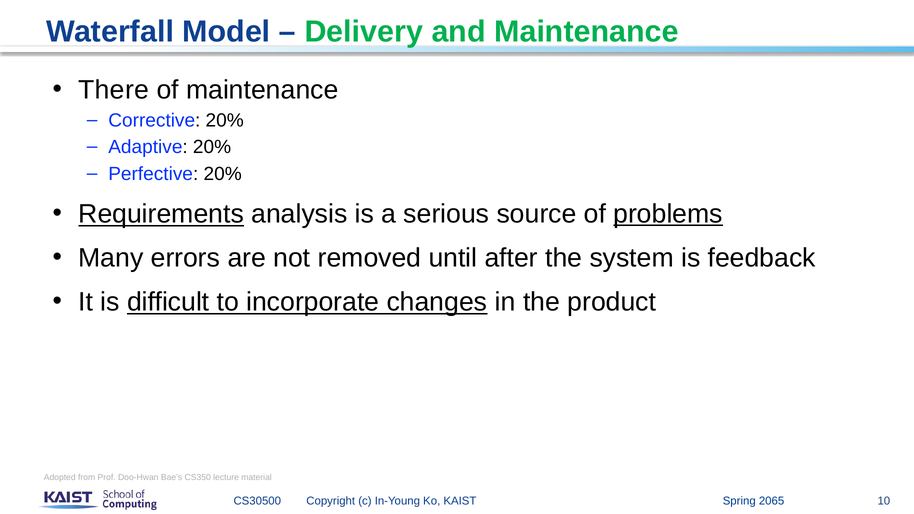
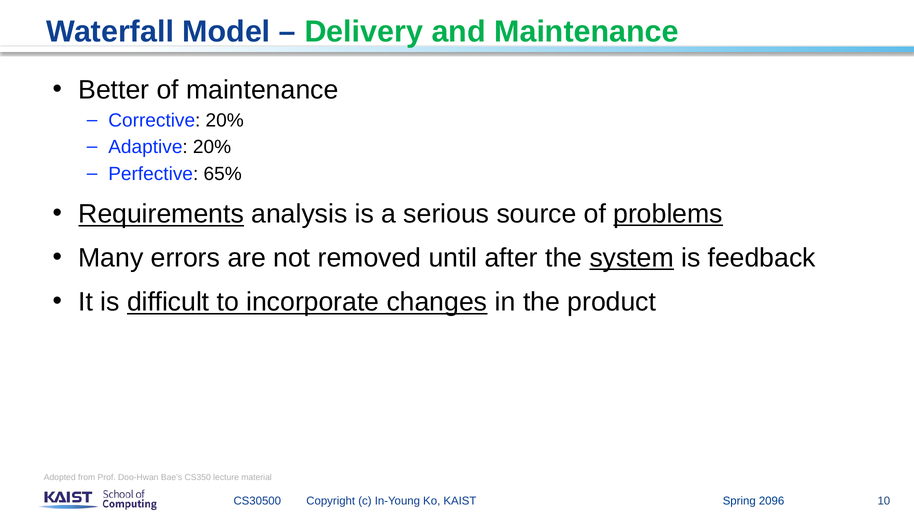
There: There -> Better (114, 90)
Perfective 20%: 20% -> 65% (223, 174)
system underline: none -> present (632, 258)
2065: 2065 -> 2096 (772, 501)
